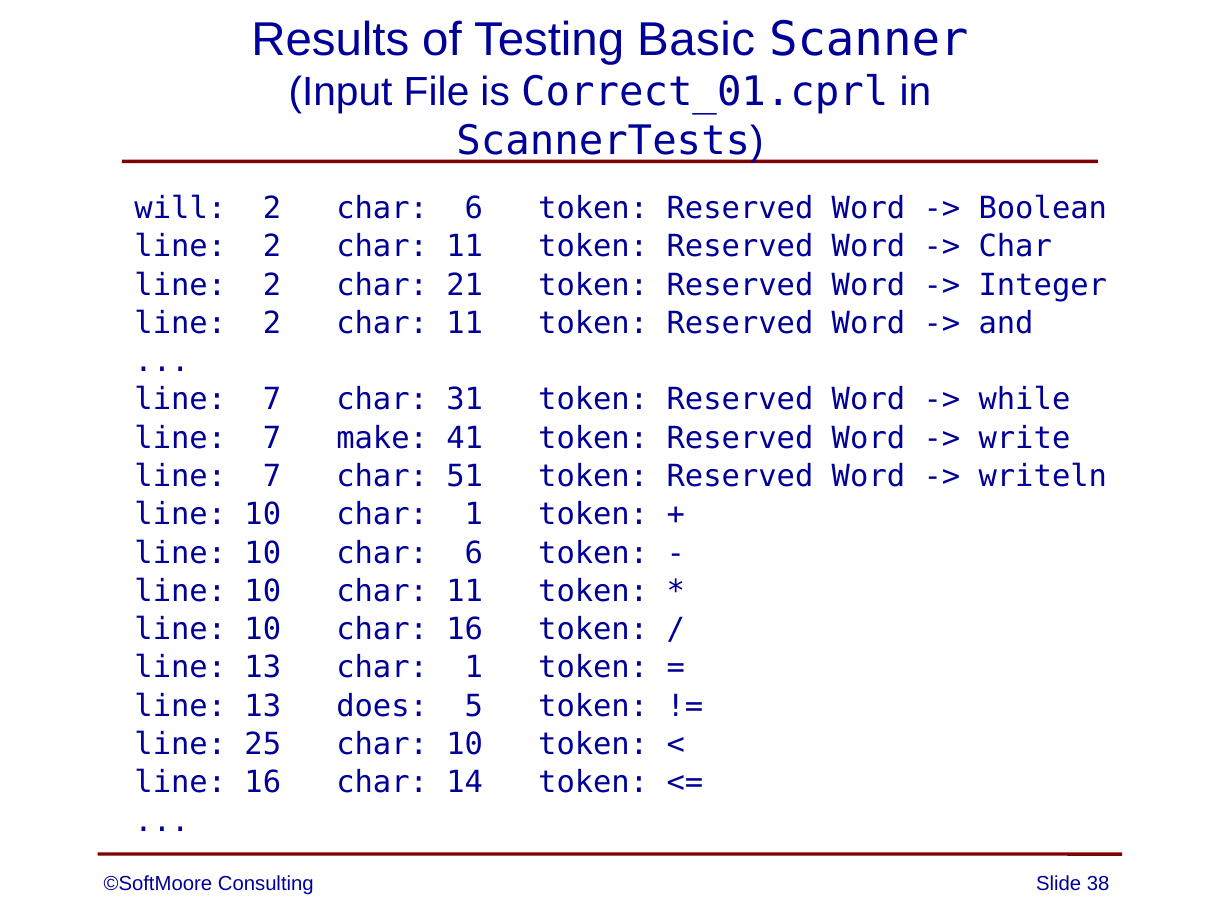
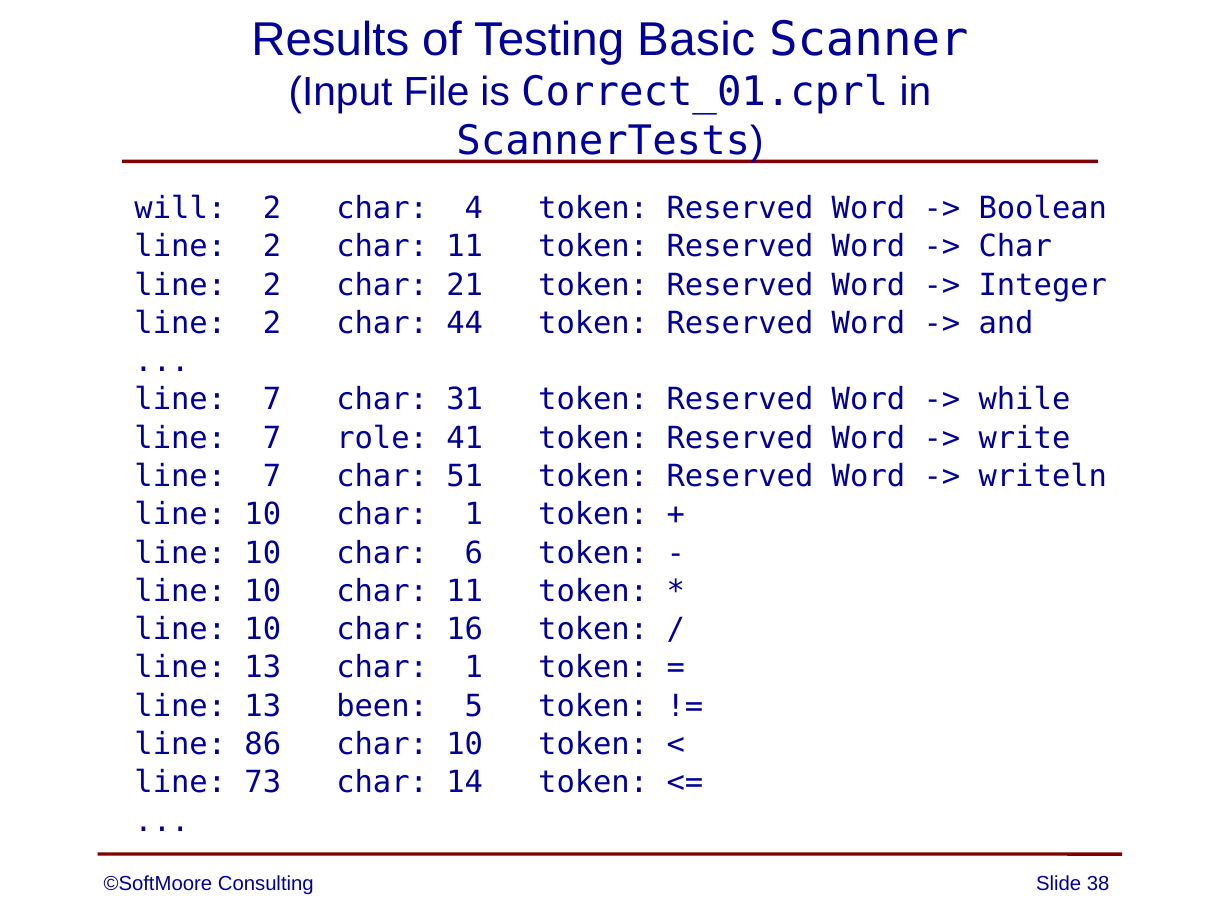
2 char 6: 6 -> 4 (474, 209)
11: 11 -> 44 (465, 323)
make: make -> role (382, 438)
does: does -> been (382, 706)
25: 25 -> 86 (263, 744)
line 16: 16 -> 73 (263, 783)
